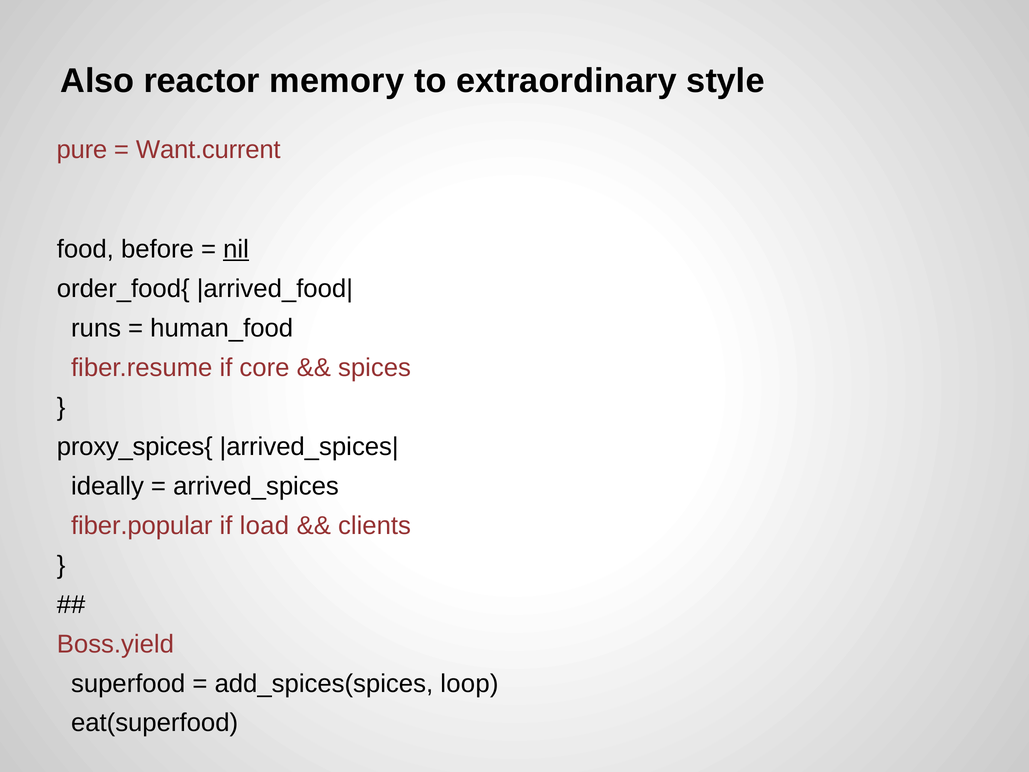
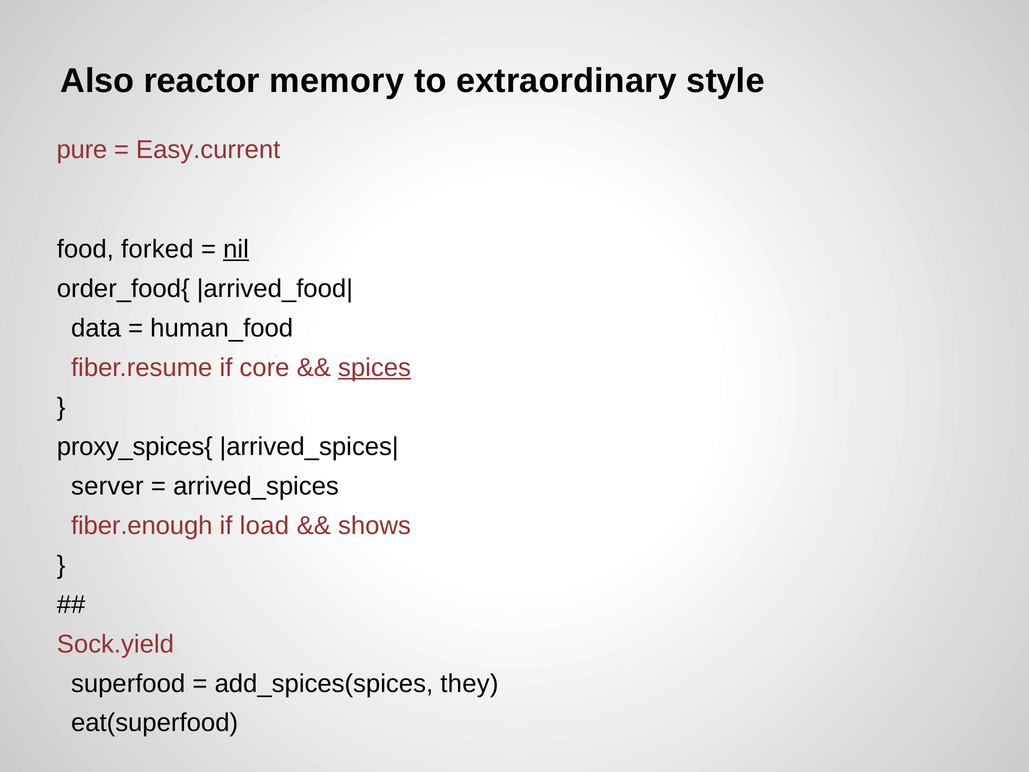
Want.current: Want.current -> Easy.current (208, 150)
before: before -> forked (157, 249)
runs: runs -> data (96, 328)
spices underline: none -> present (375, 368)
ideally: ideally -> server (107, 486)
fiber.popular: fiber.popular -> fiber.enough (142, 525)
clients: clients -> shows (375, 525)
Boss.yield: Boss.yield -> Sock.yield (115, 644)
loop: loop -> they (469, 683)
